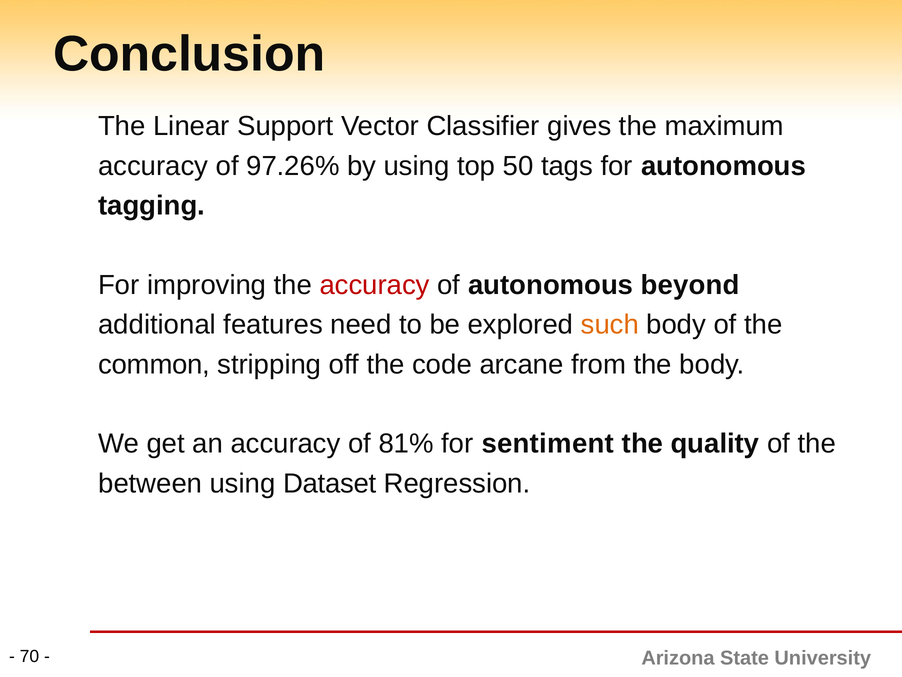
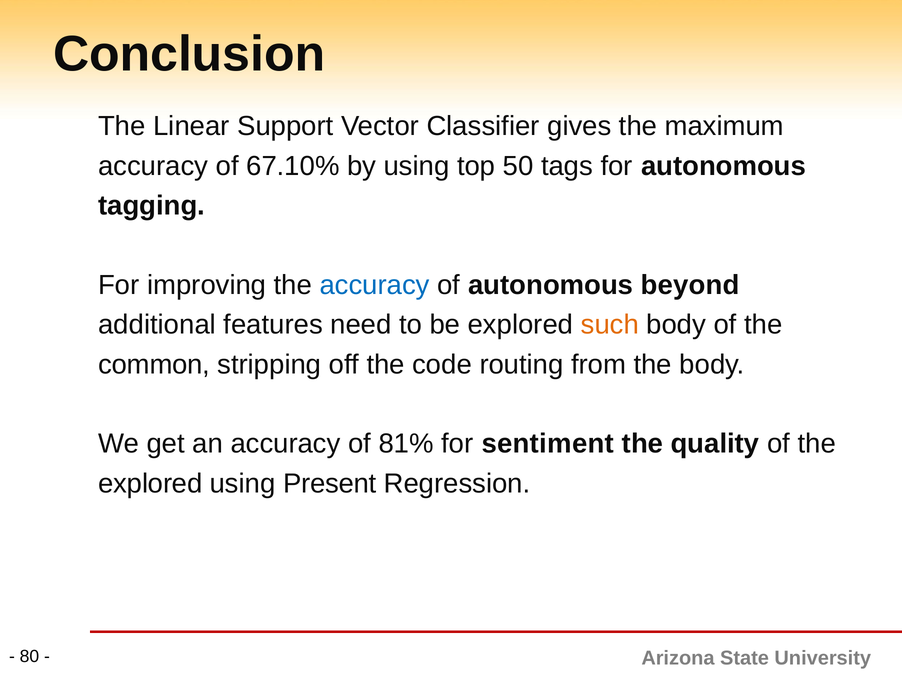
97.26%: 97.26% -> 67.10% (293, 166)
accuracy colour: red -> blue (375, 285)
arcane: arcane -> routing (522, 364)
between: between -> explored (150, 483)
Dataset: Dataset -> Present (330, 483)
70: 70 -> 80 (29, 656)
